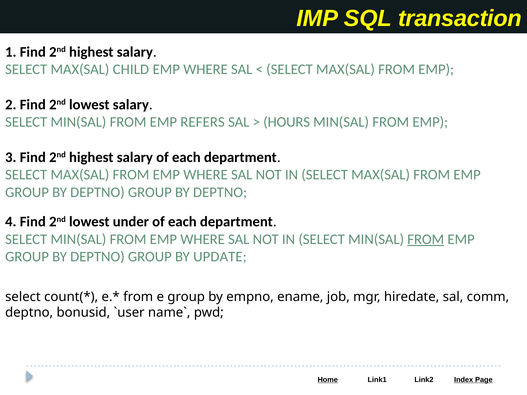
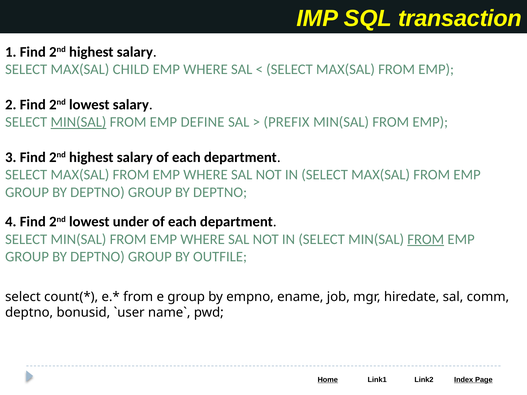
MIN(SAL underline: none -> present (78, 122)
REFERS: REFERS -> DEFINE (203, 122)
HOURS: HOURS -> PREFIX (287, 122)
UPDATE: UPDATE -> OUTFILE (220, 257)
